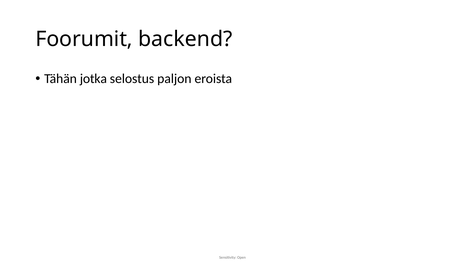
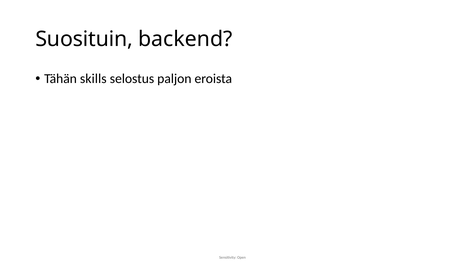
Foorumit: Foorumit -> Suosituin (84, 39)
jotka: jotka -> skills (93, 79)
